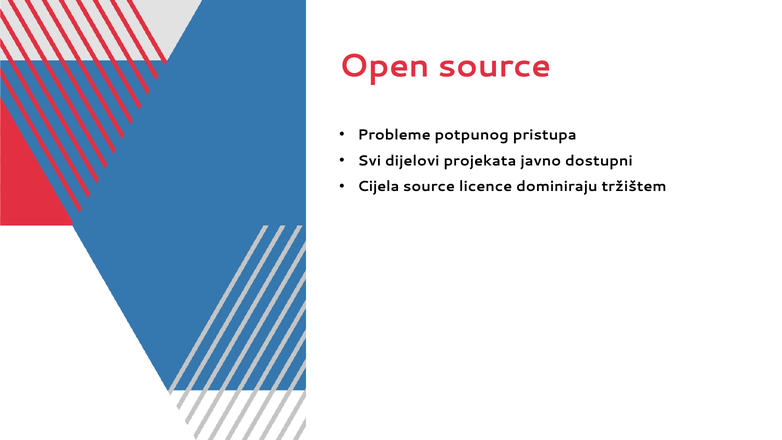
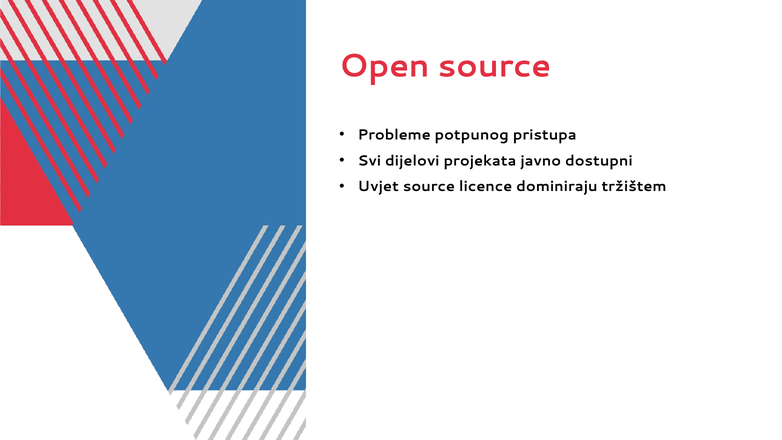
Cijela: Cijela -> Uvjet (378, 186)
